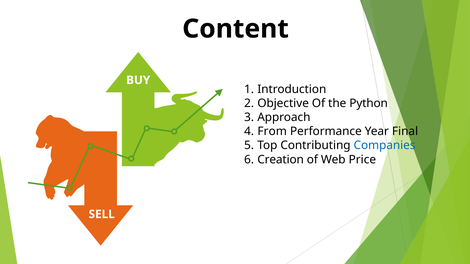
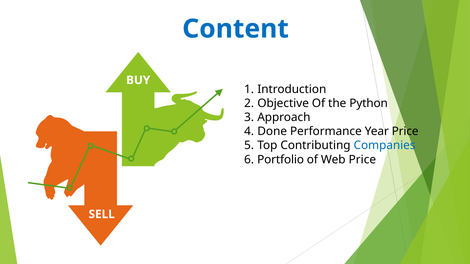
Content colour: black -> blue (236, 29)
From: From -> Done (272, 132)
Year Final: Final -> Price (405, 132)
Creation: Creation -> Portfolio (281, 160)
